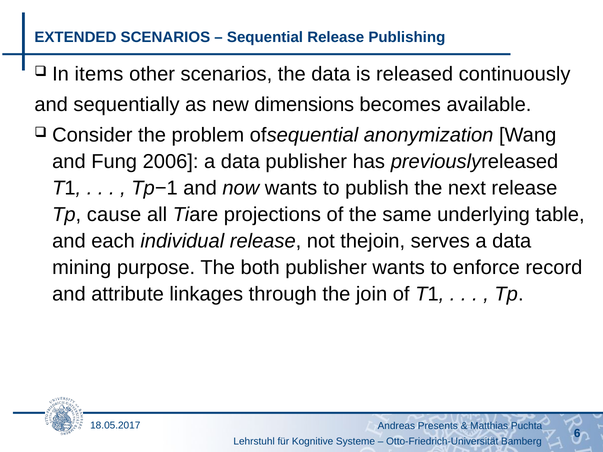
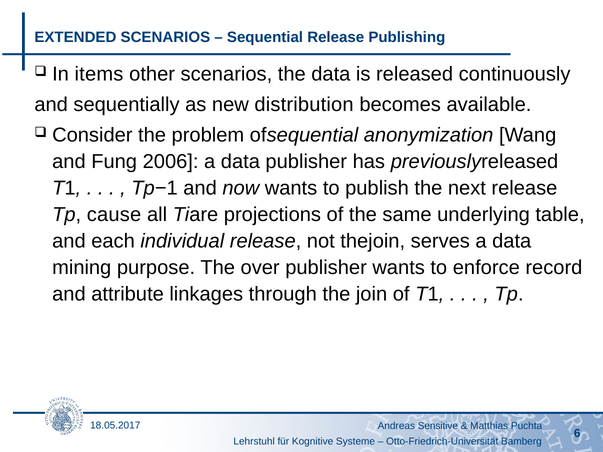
dimensions: dimensions -> distribution (304, 105)
both: both -> over (260, 268)
Presents: Presents -> Sensitive (438, 426)
